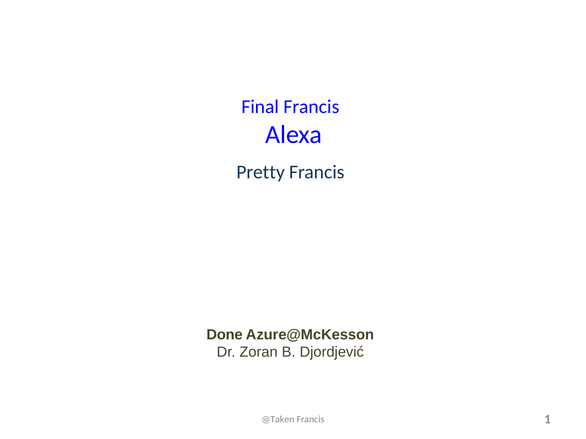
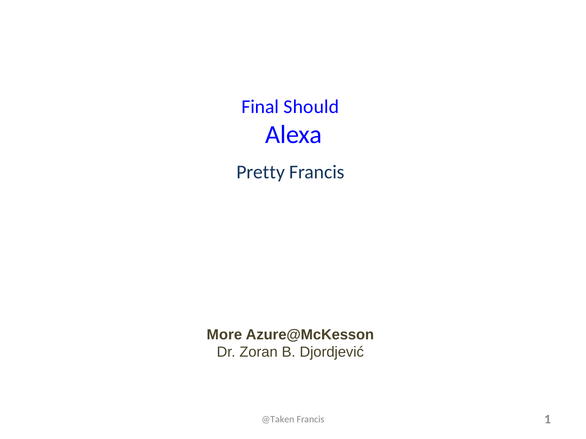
Final Francis: Francis -> Should (311, 107)
Done: Done -> More (224, 335)
